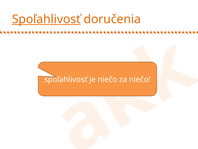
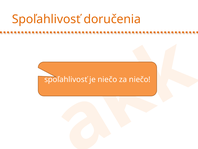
Spoľahlivosť underline: present -> none (46, 19)
